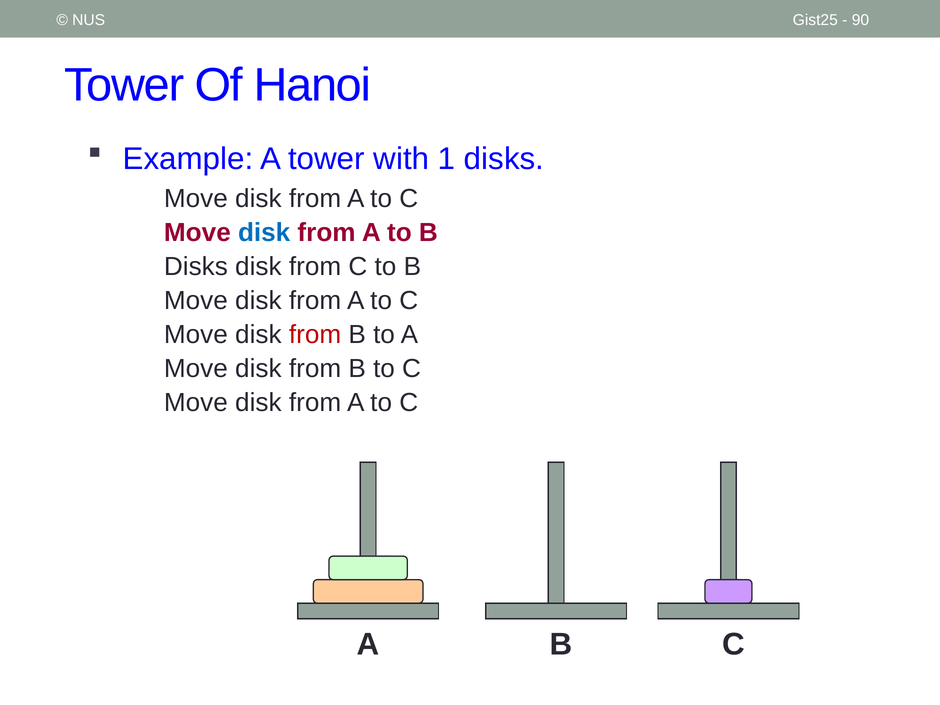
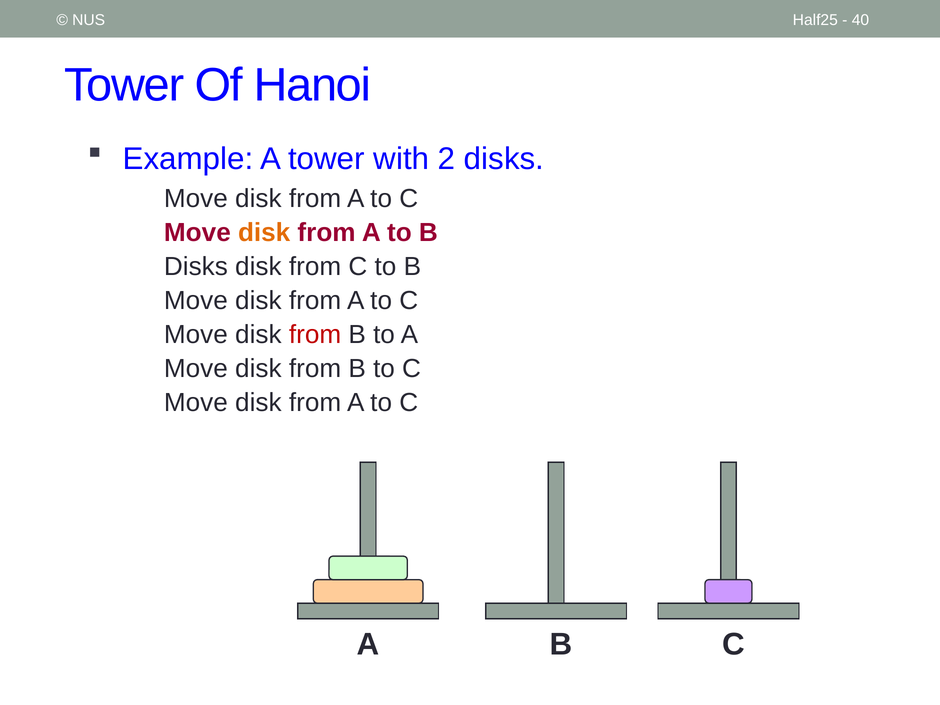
Gist25: Gist25 -> Half25 (815, 20)
90: 90 -> 40 (860, 20)
1: 1 -> 2 (447, 159)
disk colour: blue -> orange (264, 233)
